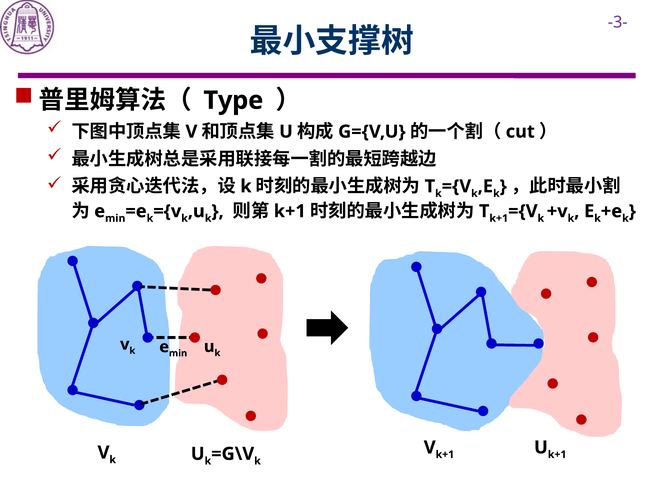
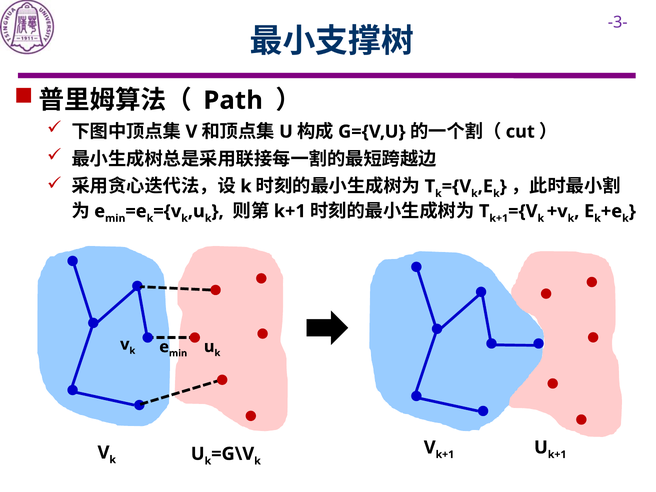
Type: Type -> Path (233, 100)
